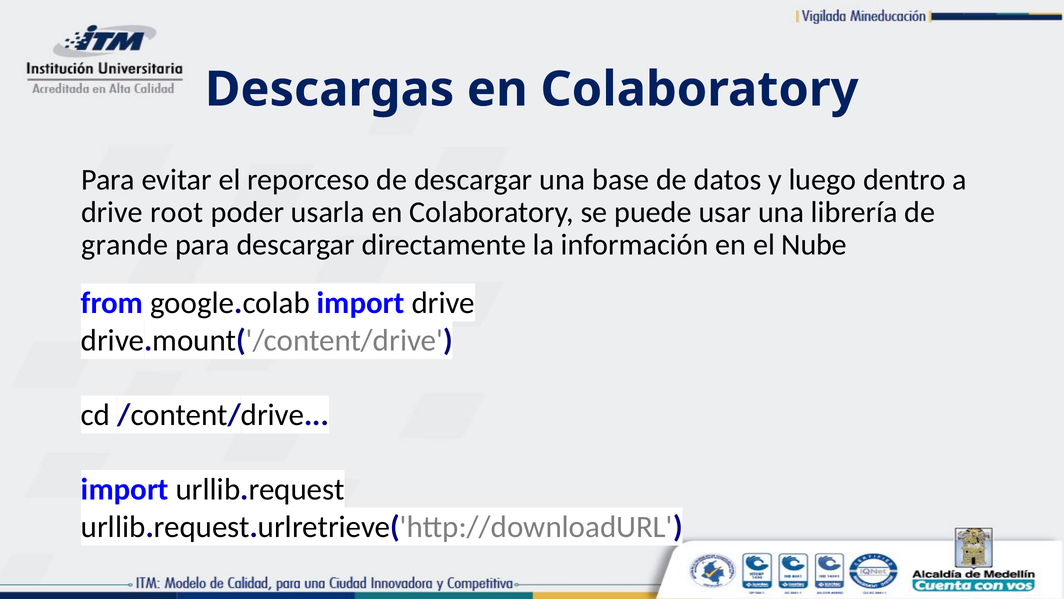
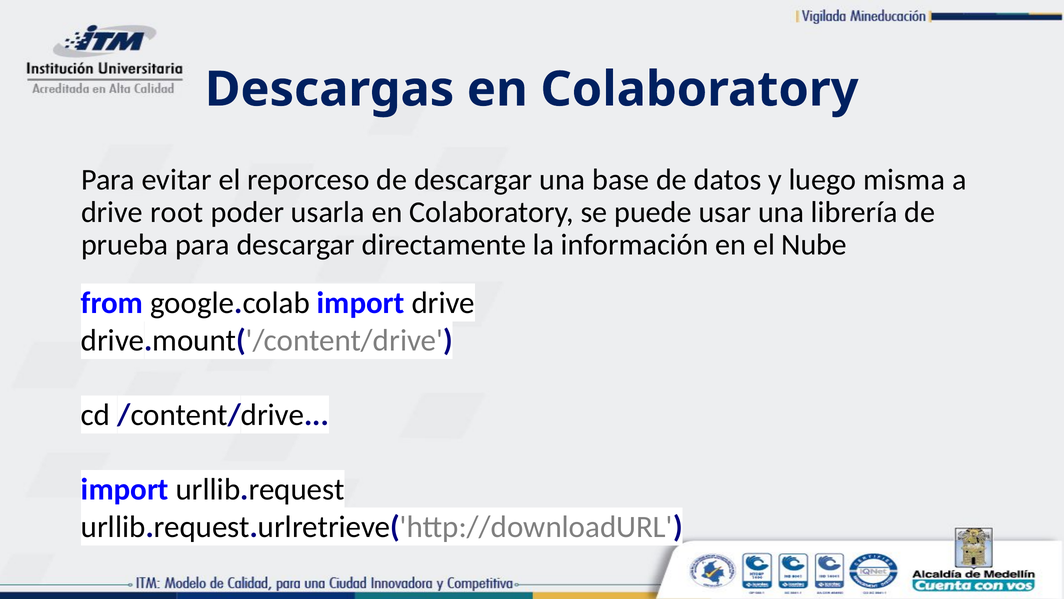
dentro: dentro -> misma (904, 179)
grande: grande -> prueba (125, 245)
